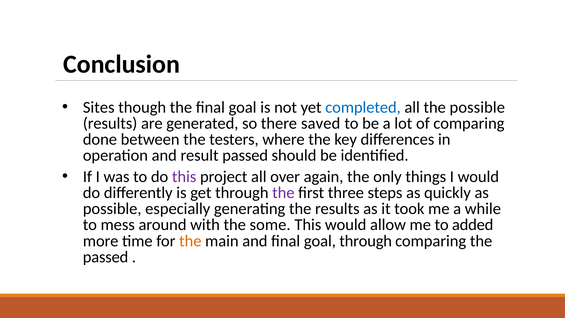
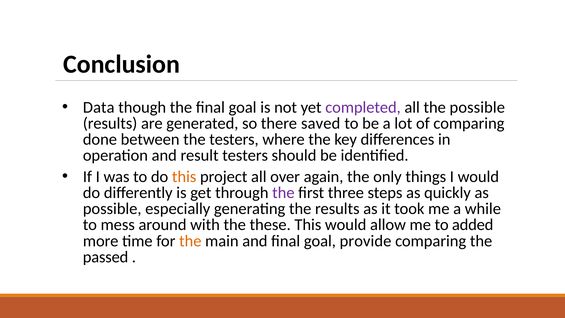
Sites: Sites -> Data (99, 107)
completed colour: blue -> purple (363, 107)
result passed: passed -> testers (245, 155)
this colour: purple -> orange (184, 177)
some: some -> these (270, 225)
goal through: through -> provide (366, 241)
